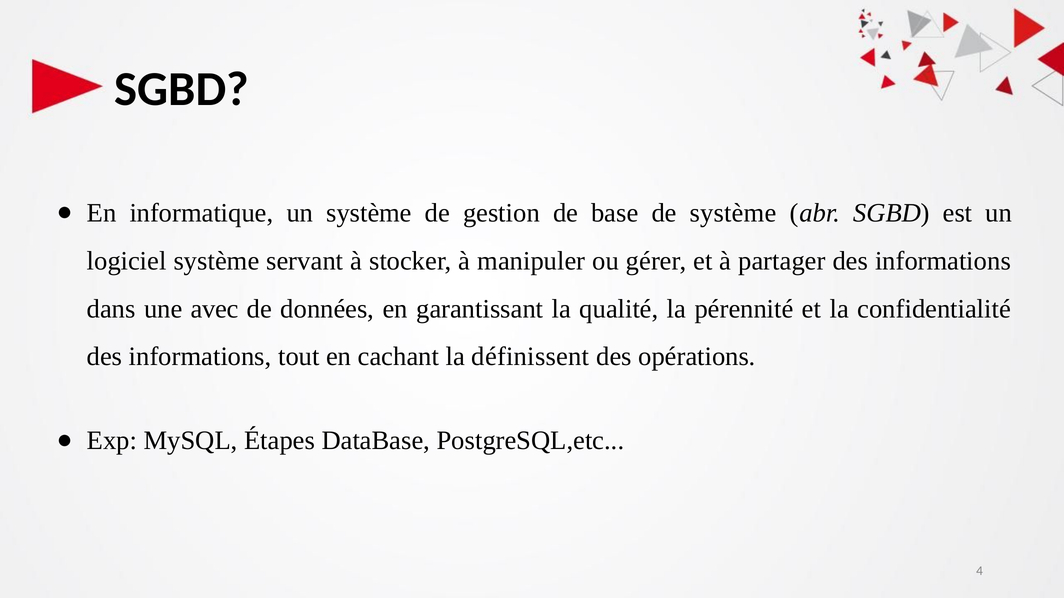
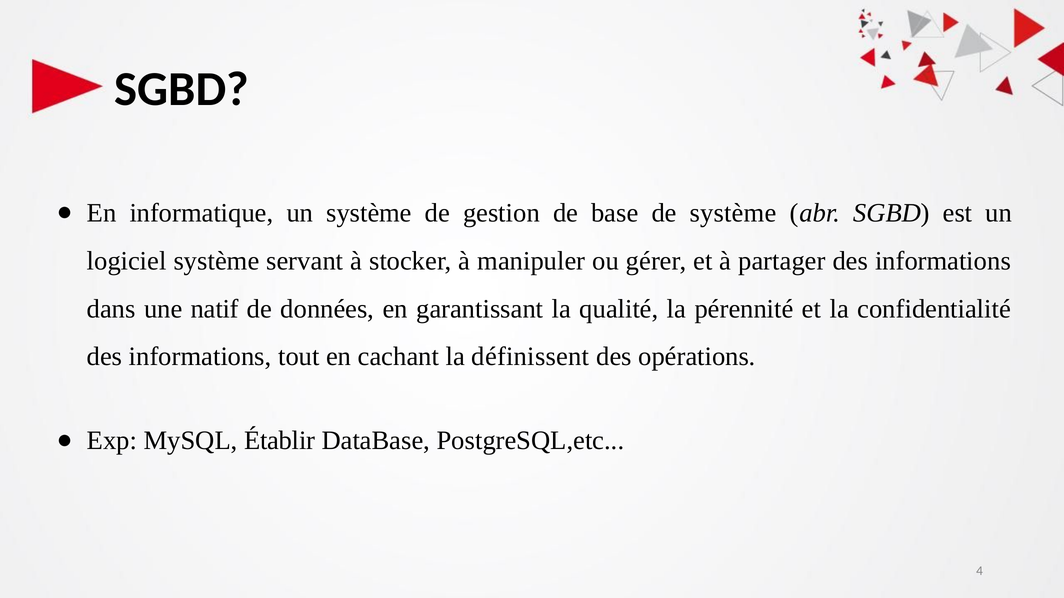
avec: avec -> natif (215, 309)
Étapes: Étapes -> Établir (280, 441)
